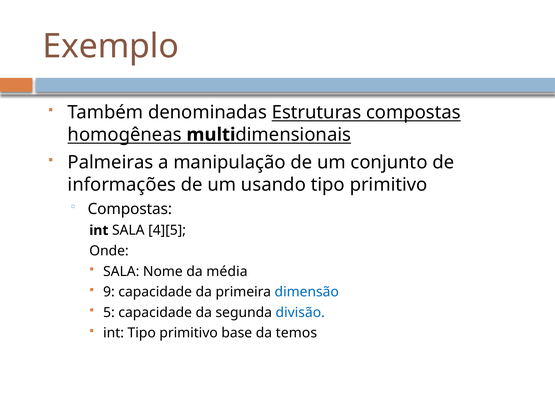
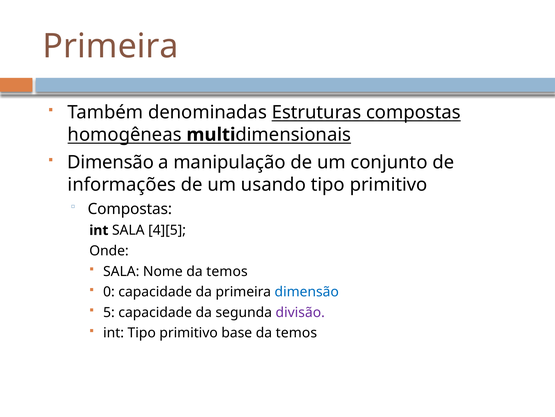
Exemplo: Exemplo -> Primeira (111, 46)
Palmeiras: Palmeiras -> Dimensão (111, 162)
Nome da média: média -> temos (227, 271)
9: 9 -> 0 (109, 291)
divisão colour: blue -> purple (300, 312)
